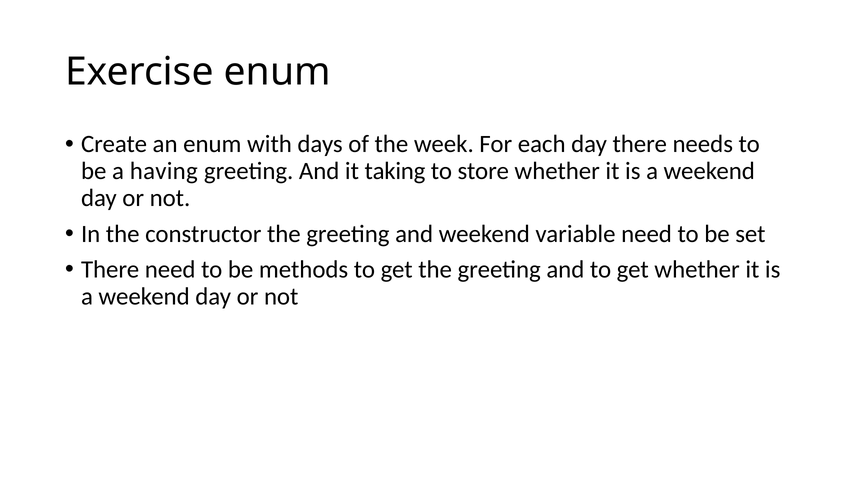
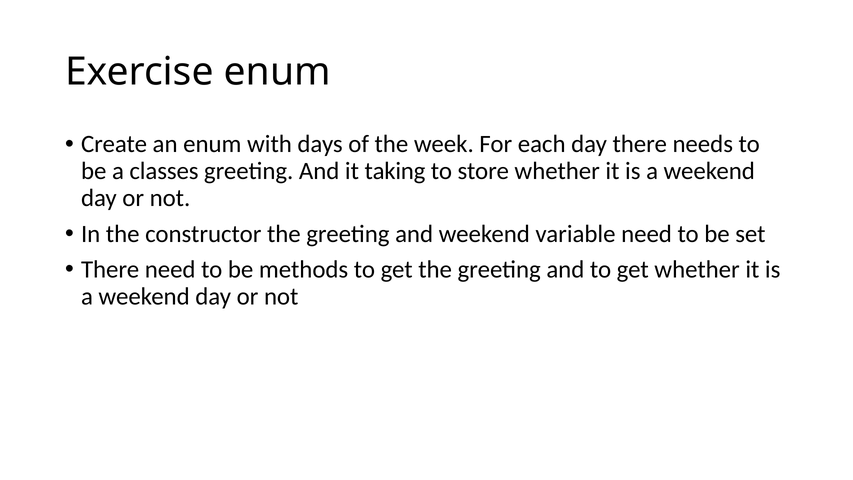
having: having -> classes (164, 171)
